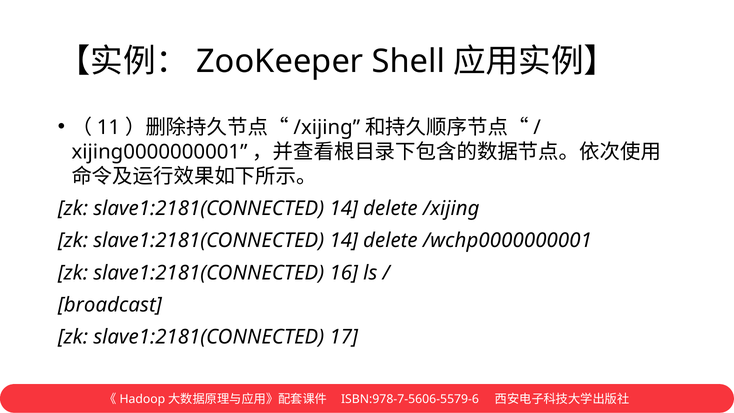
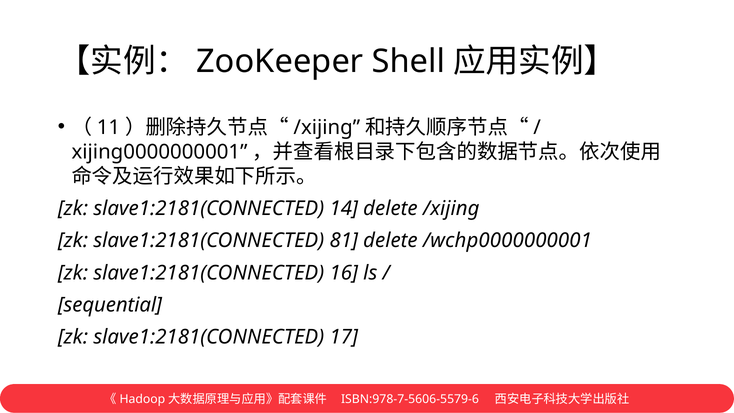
14: 14 -> 81 (344, 241)
broadcast: broadcast -> sequential (110, 305)
